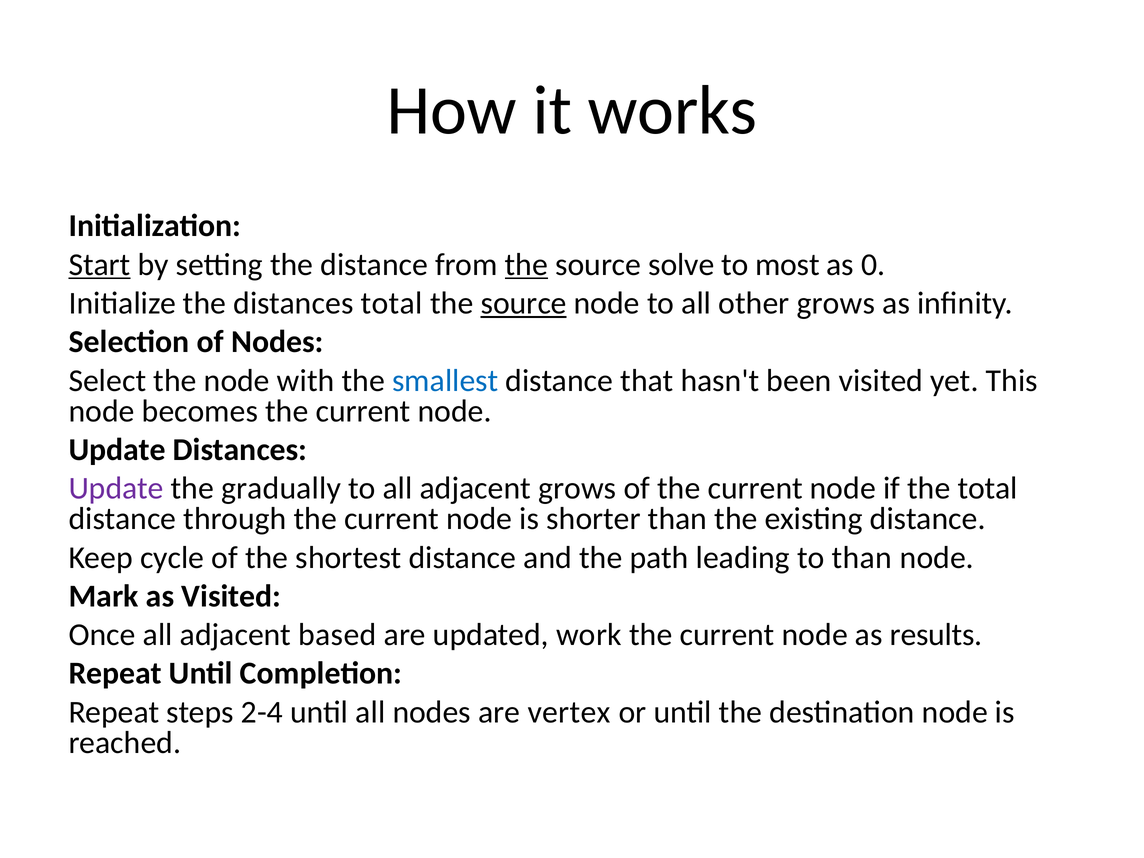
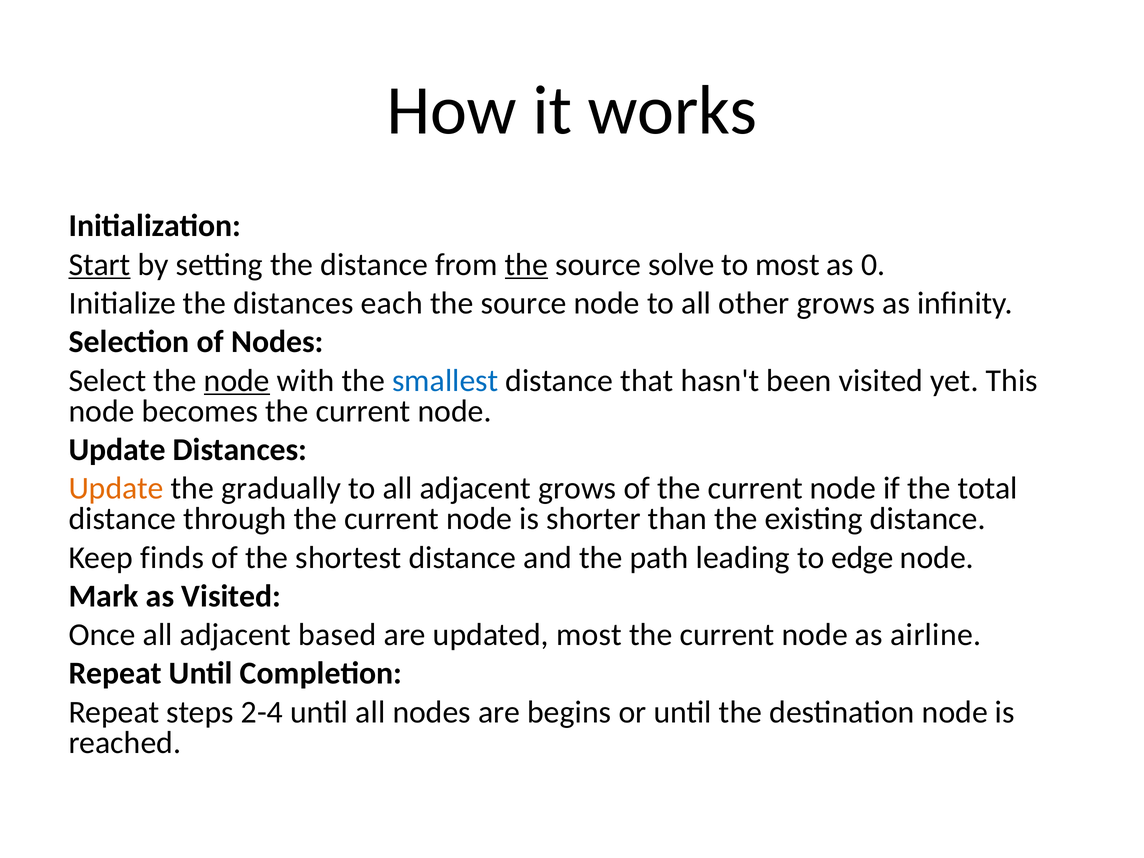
distances total: total -> each (392, 303)
source underline: present -> none (524, 303)
node underline: none -> present (237, 381)
Update colour: purple -> orange (116, 488)
cycle: cycle -> finds (172, 558)
to than: than -> edge (862, 558)
updated work: work -> most (589, 635)
results: results -> airline (936, 635)
vertex: vertex -> begins (569, 712)
